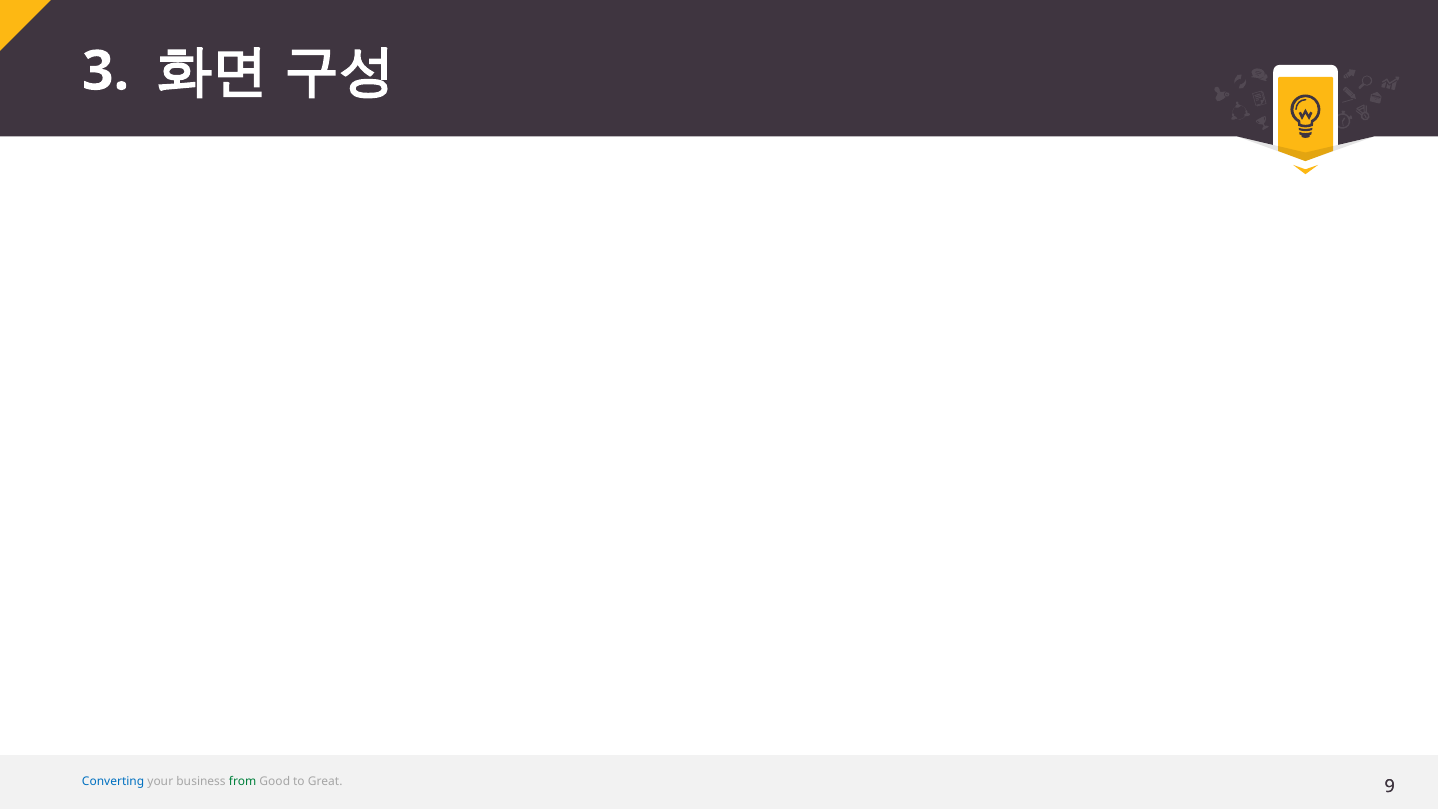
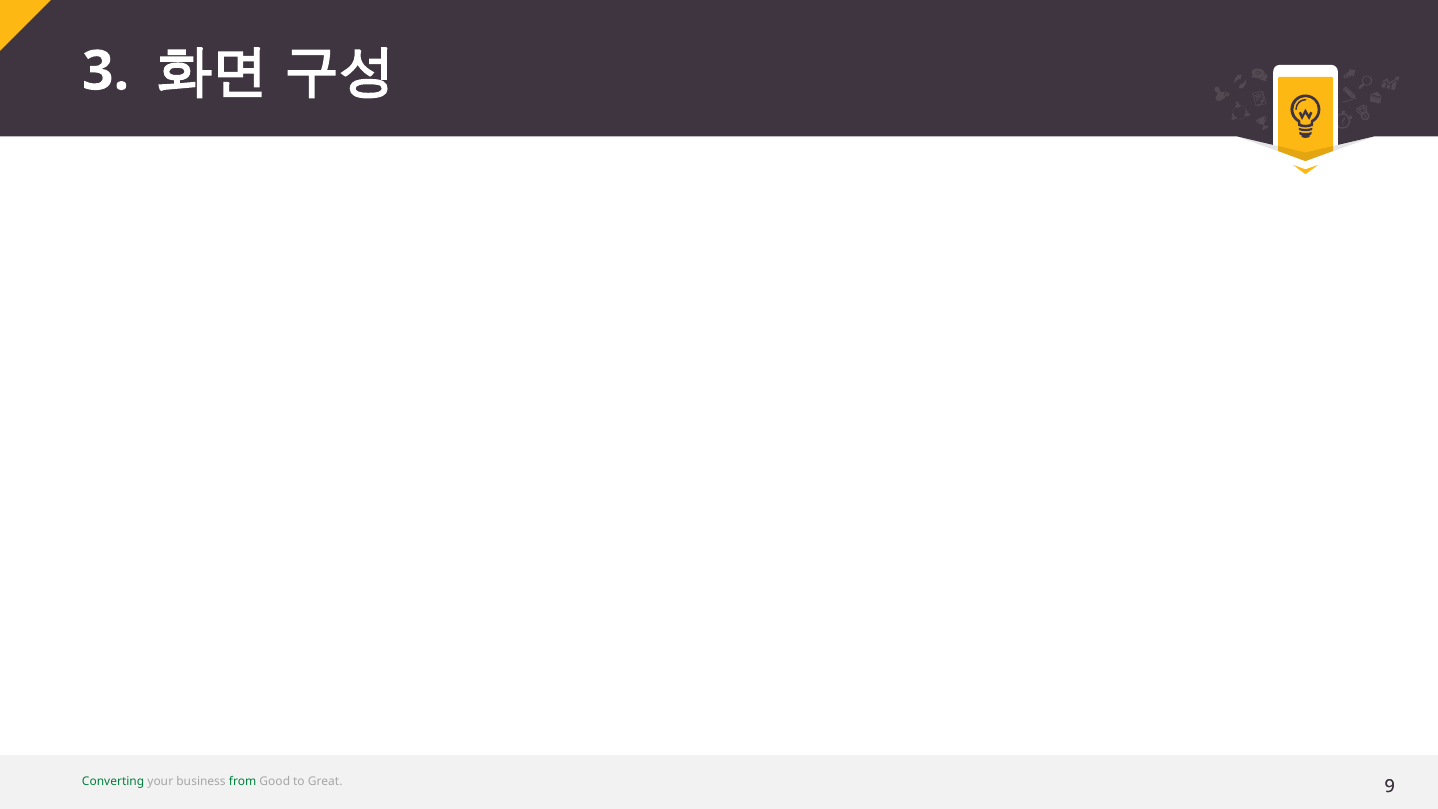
Converting colour: blue -> green (113, 782)
